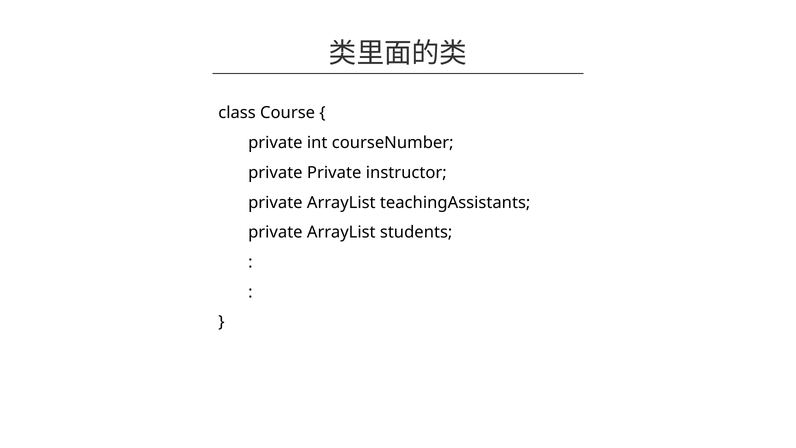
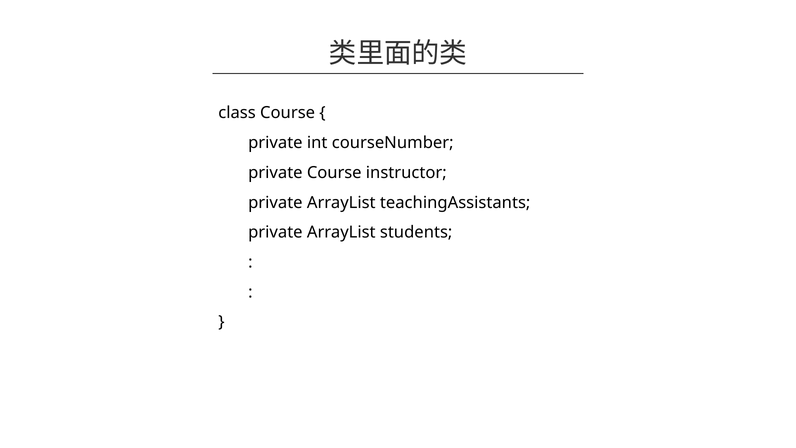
private Private: Private -> Course (334, 173)
